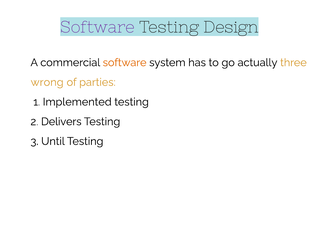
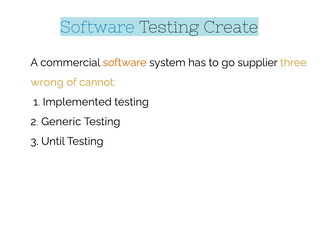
Software colour: purple -> blue (98, 27)
Design: Design -> Create (231, 27)
actually: actually -> supplier (258, 63)
parties: parties -> cannot (97, 82)
Delivers: Delivers -> Generic (61, 122)
